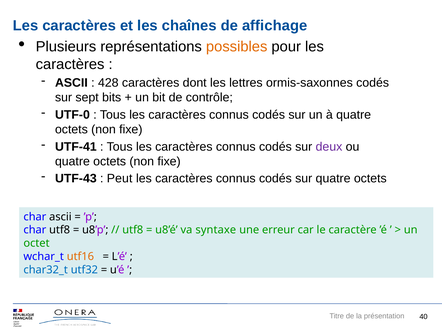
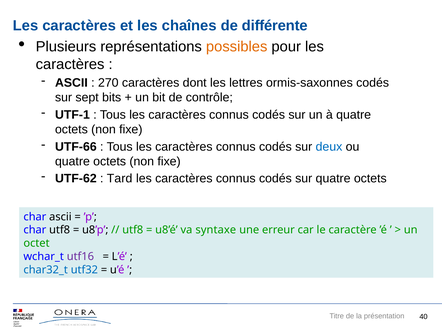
affichage: affichage -> différente (275, 26)
428: 428 -> 270 (108, 83)
UTF-0: UTF-0 -> UTF-1 (72, 115)
UTF-41: UTF-41 -> UTF-66 (76, 147)
deux colour: purple -> blue (329, 147)
UTF-43: UTF-43 -> UTF-62 (76, 179)
Peut: Peut -> Tard (120, 179)
utf16 colour: orange -> purple (80, 257)
